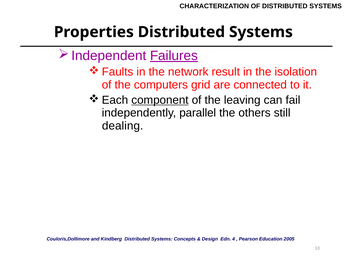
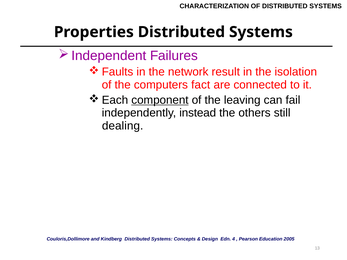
Failures underline: present -> none (174, 56)
grid: grid -> fact (201, 85)
parallel: parallel -> instead (198, 113)
